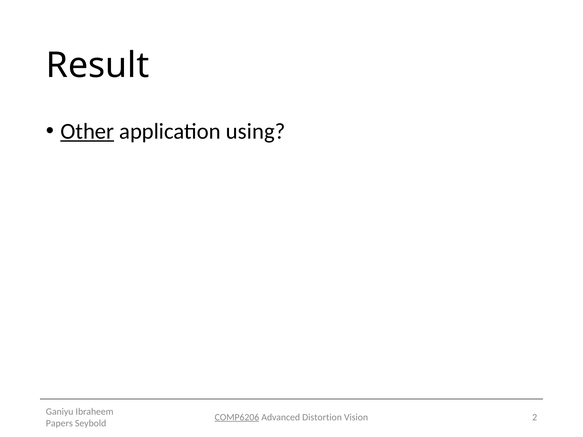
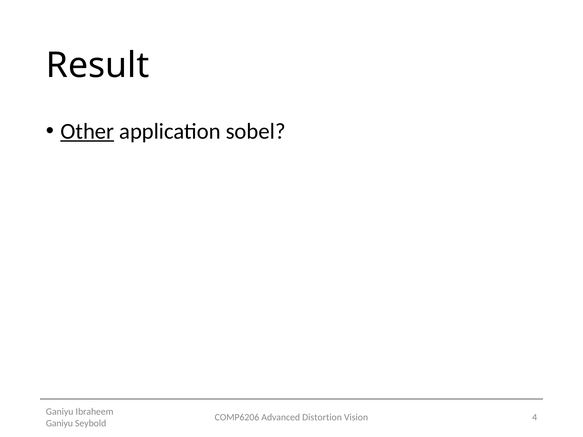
using: using -> sobel (256, 131)
COMP6206 underline: present -> none (237, 417)
2: 2 -> 4 (535, 417)
Papers: Papers -> Ganiyu (59, 423)
